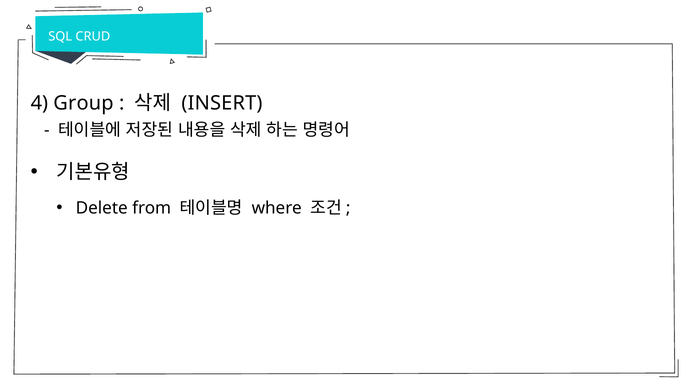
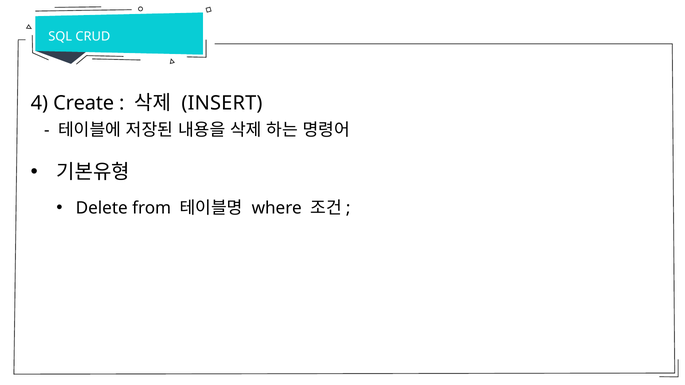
Group: Group -> Create (84, 103)
